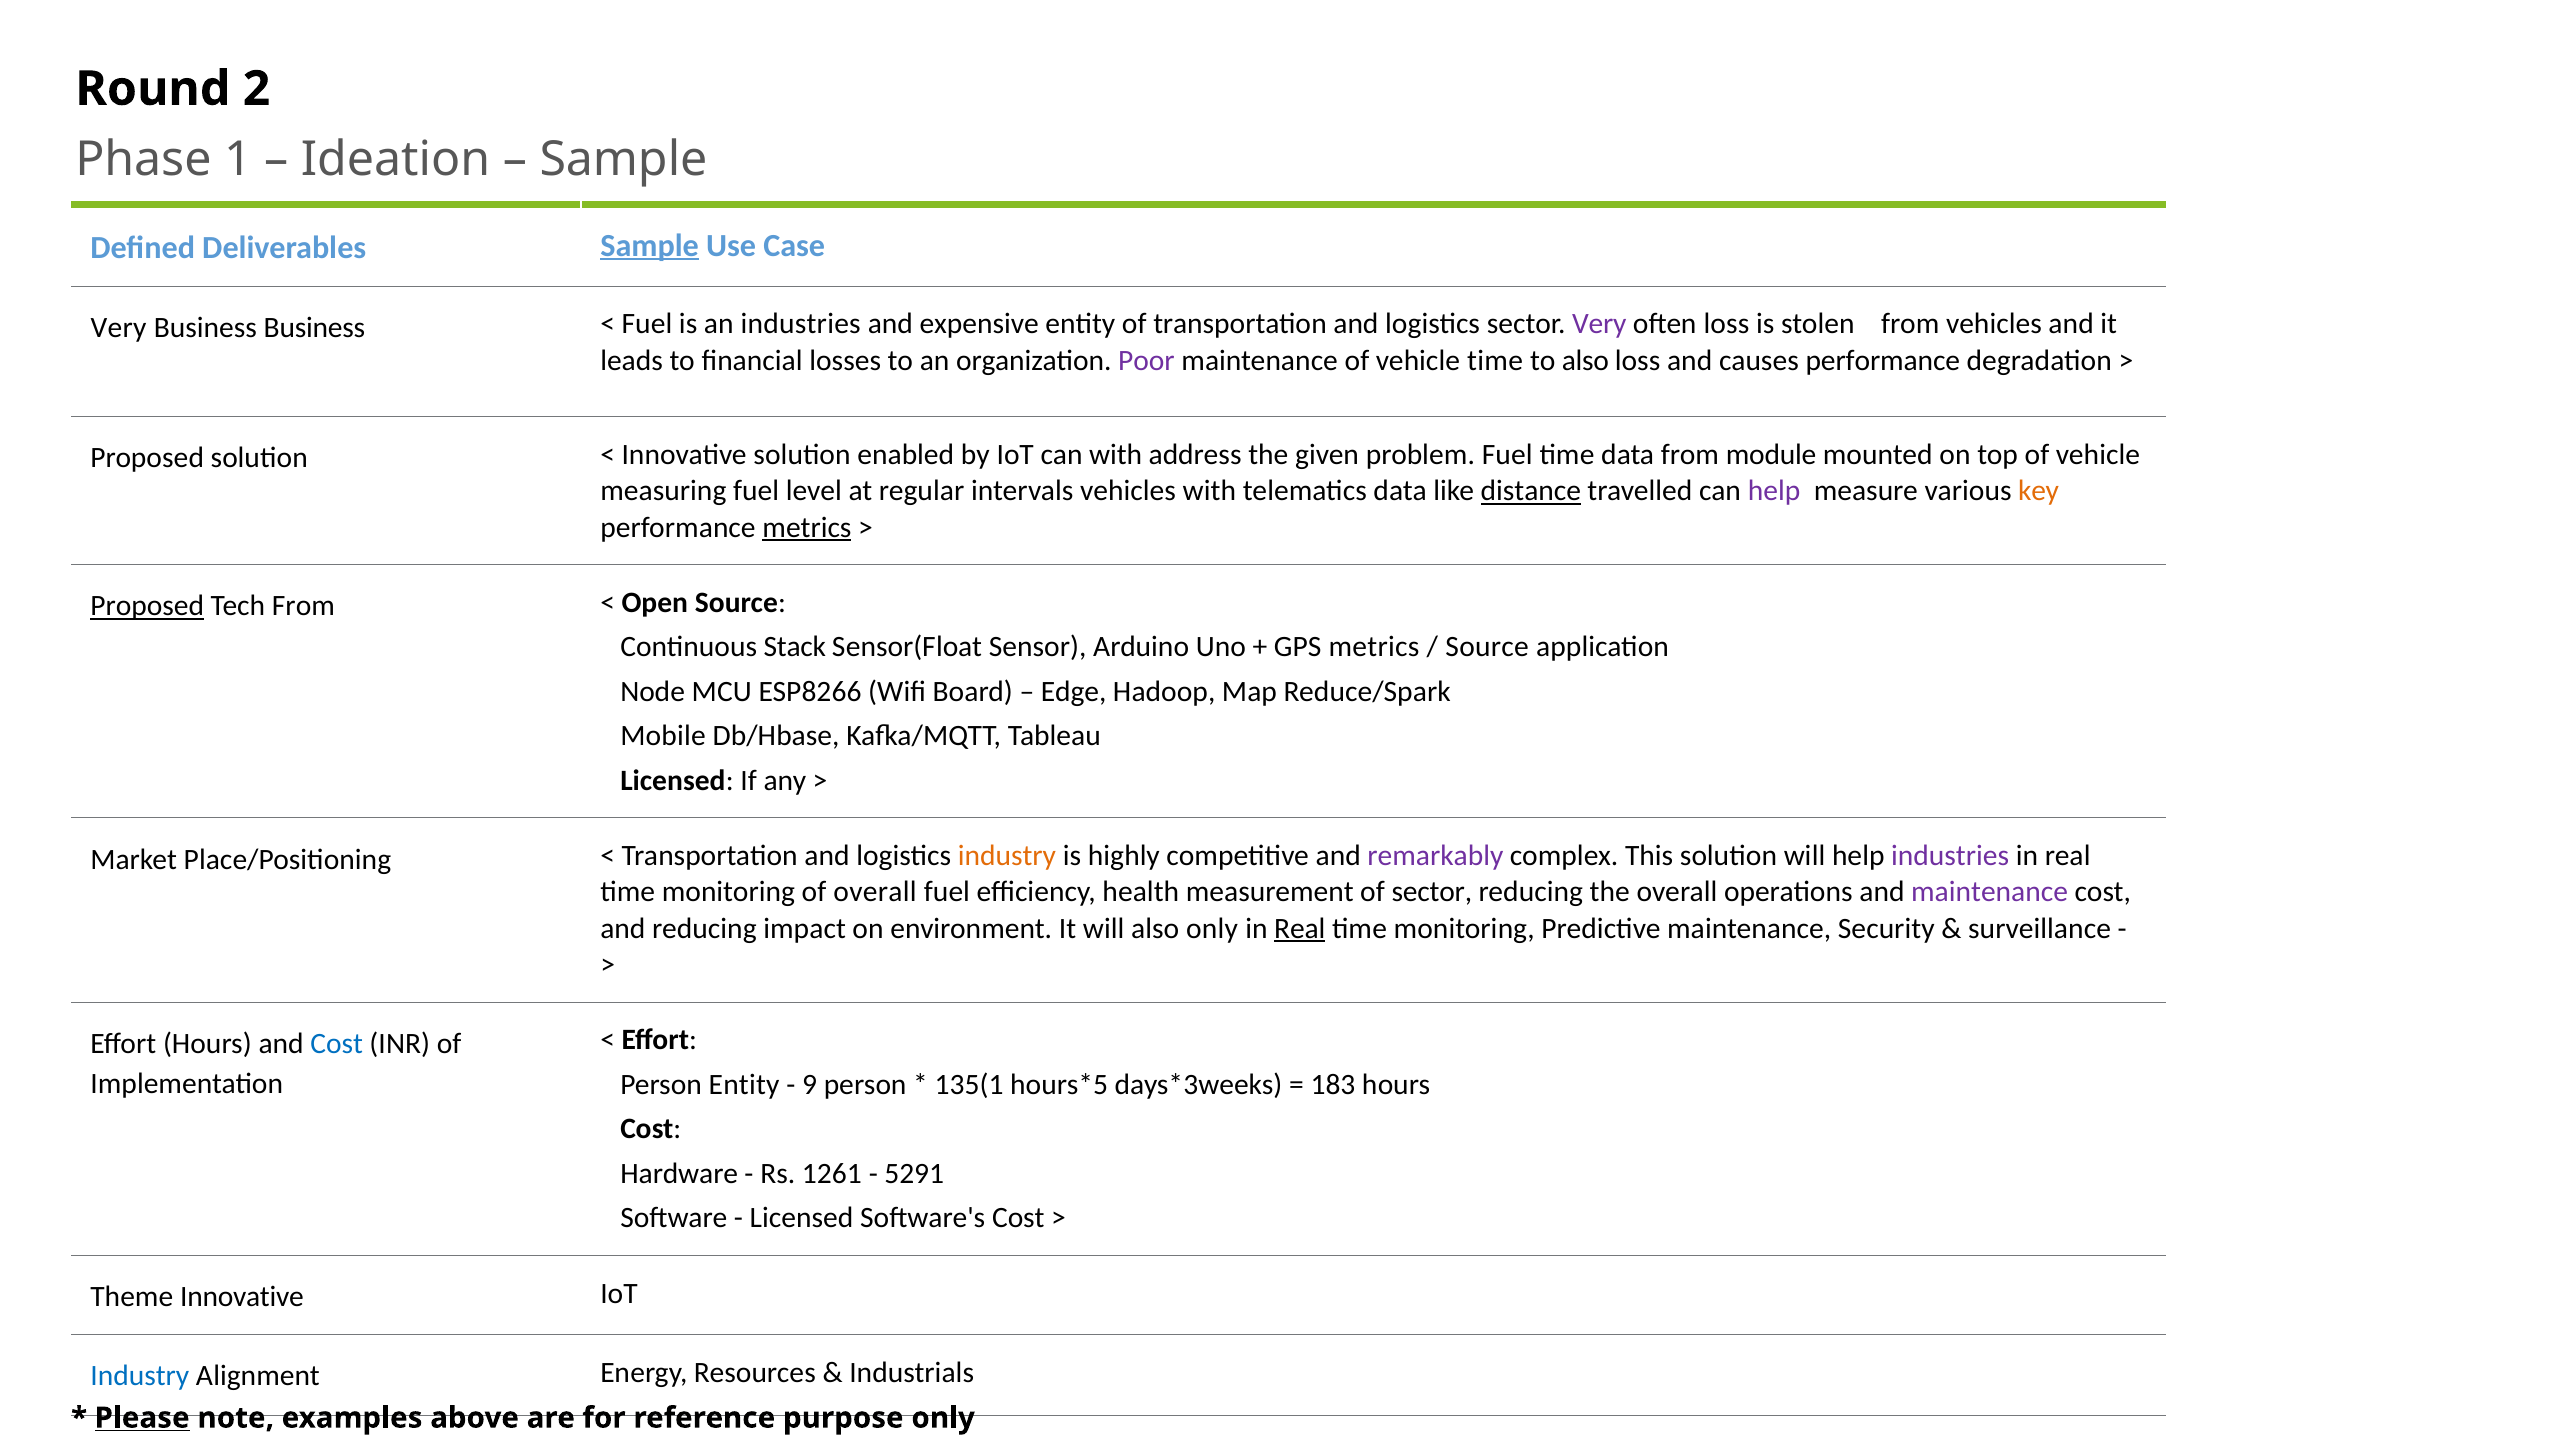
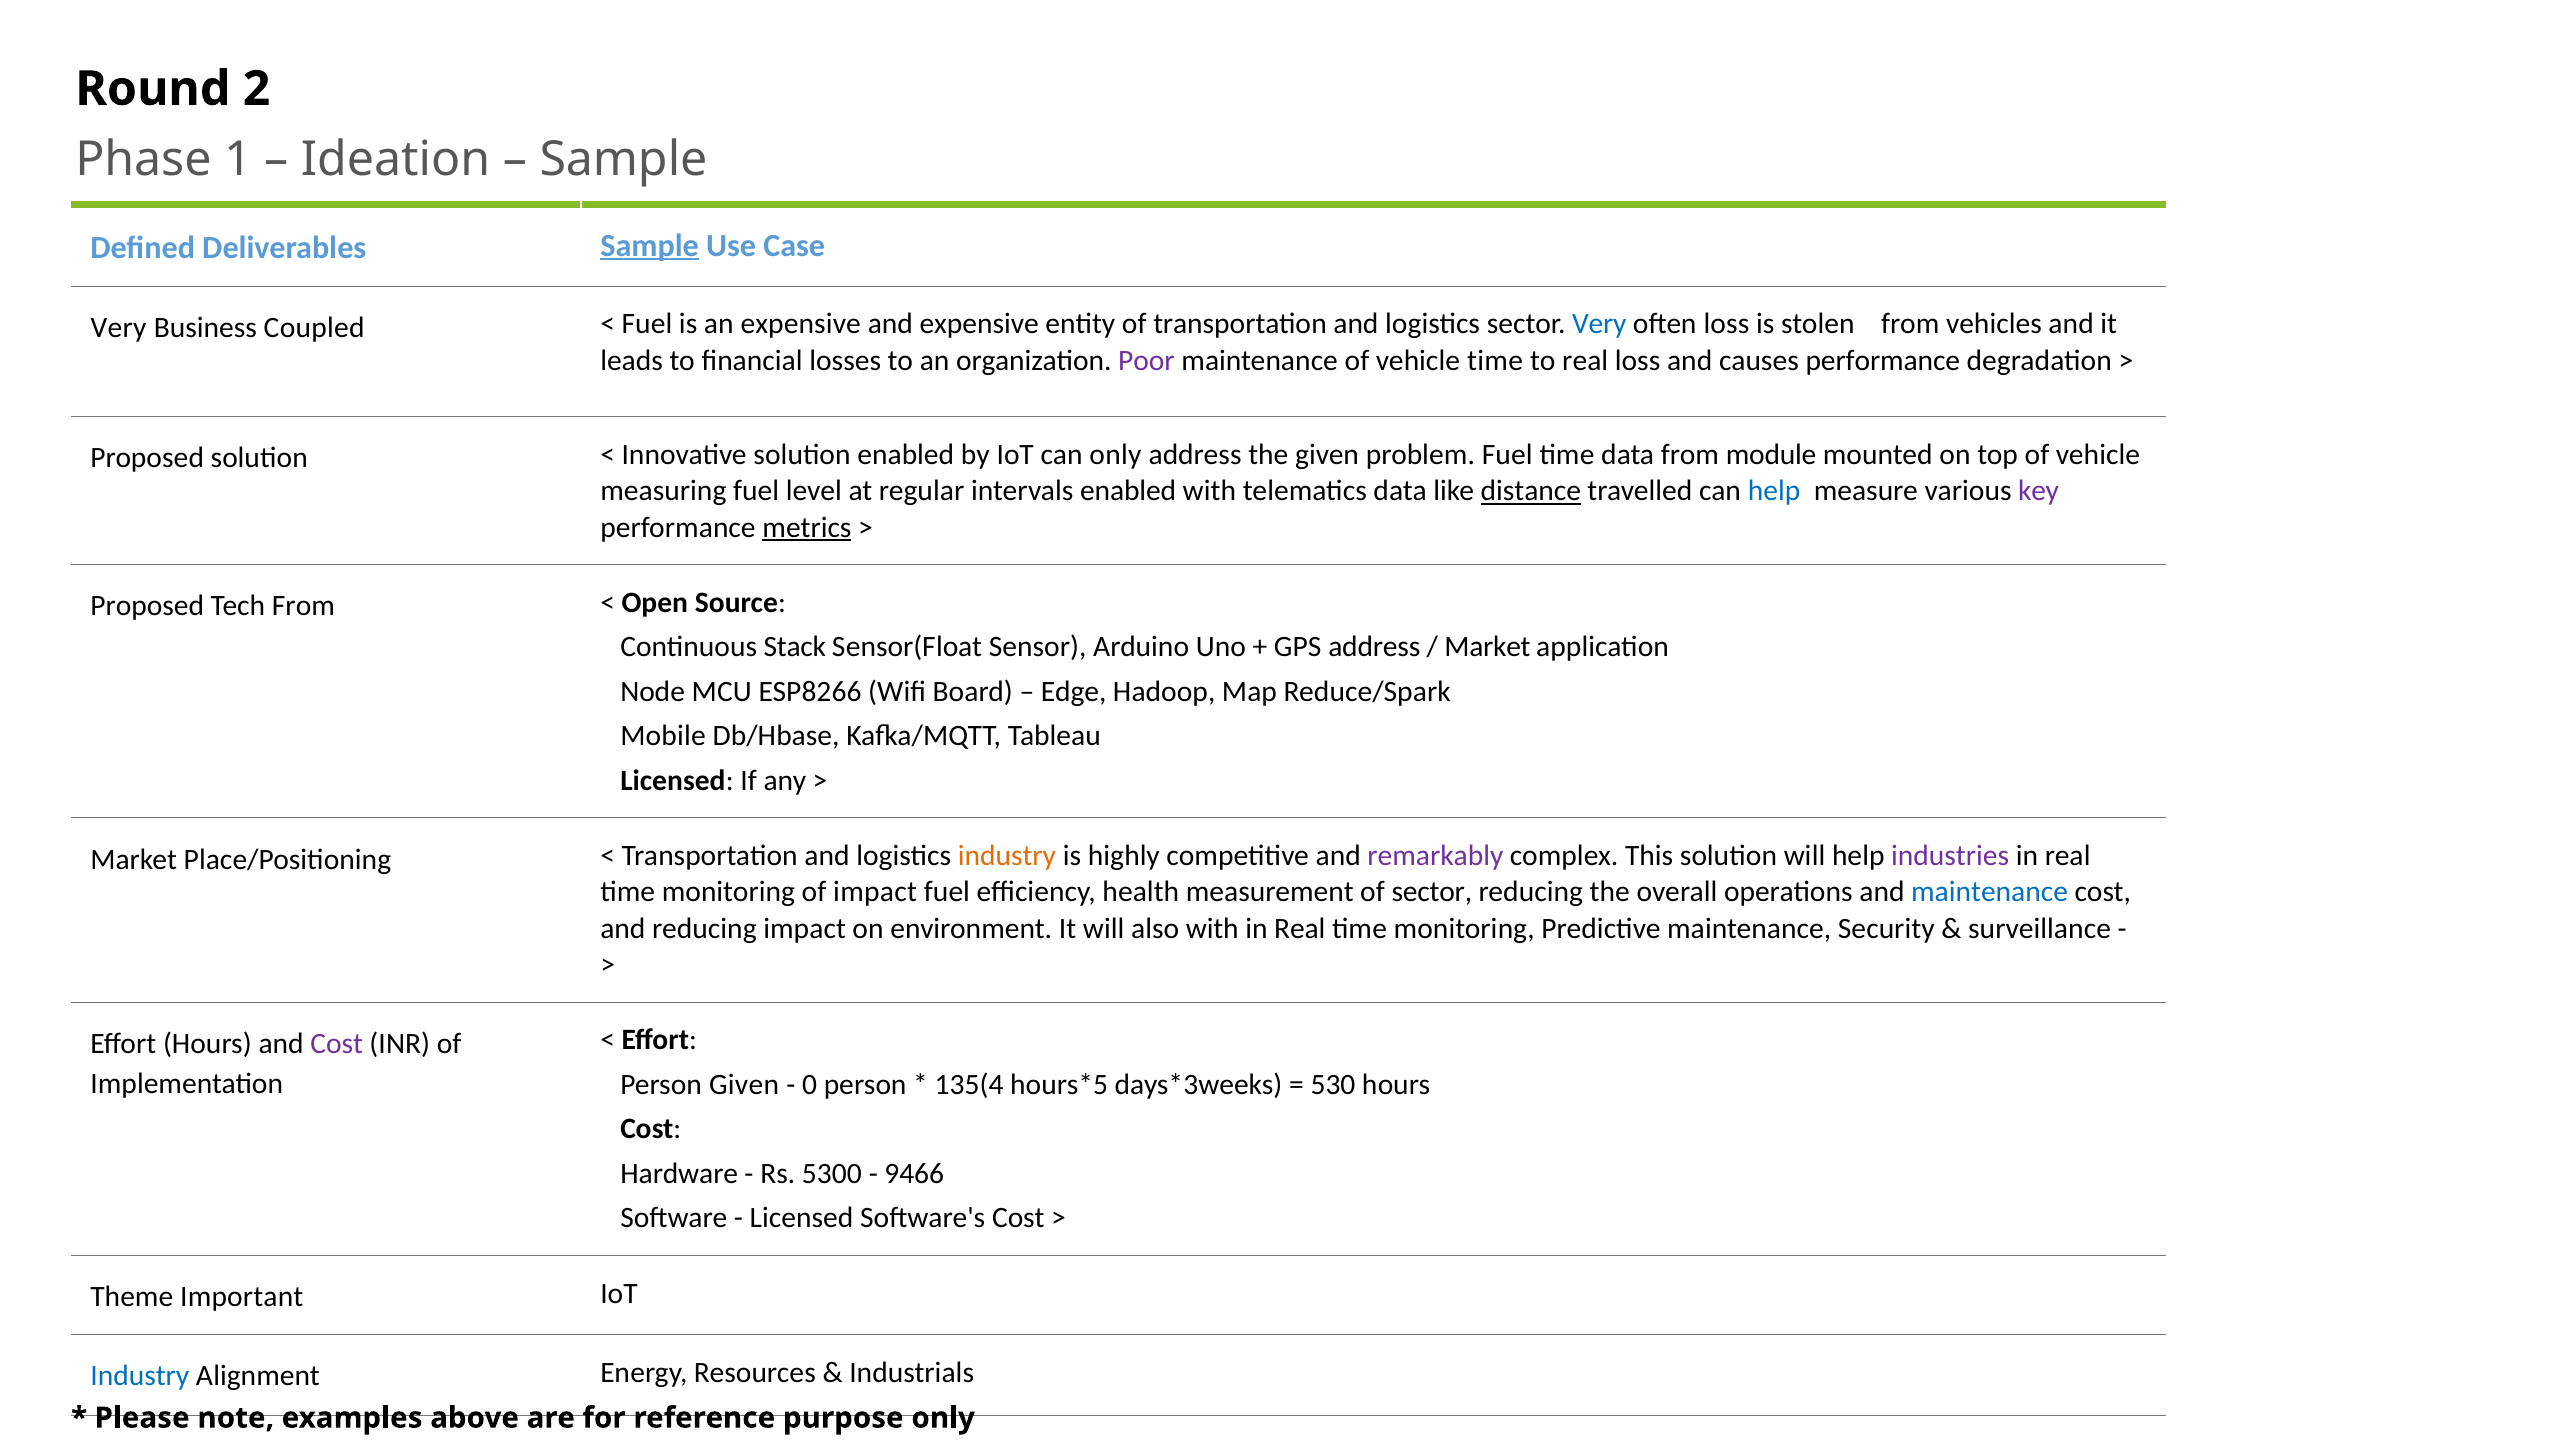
Business Business: Business -> Coupled (314, 328)
an industries: industries -> expensive (801, 324)
Very colour: purple -> blue (1599, 324)
to also: also -> real (1585, 360)
can with: with -> only (1115, 455)
intervals vehicles: vehicles -> enabled (1128, 491)
help colour: purple -> blue (1774, 491)
key colour: orange -> purple (2039, 491)
Proposed underline: present -> none (147, 606)
GPS metrics: metrics -> address (1374, 647)
Source: Source -> Market (1487, 647)
of overall: overall -> impact (875, 892)
maintenance colour: purple -> blue (1990, 892)
also only: only -> with (1212, 929)
Real underline: present -> none (1300, 929)
Cost colour: blue -> purple (337, 1044)
Person Entity: Entity -> Given (744, 1085)
9: 9 -> 0 (810, 1085)
135(1: 135(1 -> 135(4 (969, 1085)
183: 183 -> 530 (1333, 1085)
1261: 1261 -> 5300 (832, 1174)
5291: 5291 -> 9466 (914, 1174)
Theme Innovative: Innovative -> Important (242, 1297)
Please underline: present -> none (142, 1418)
